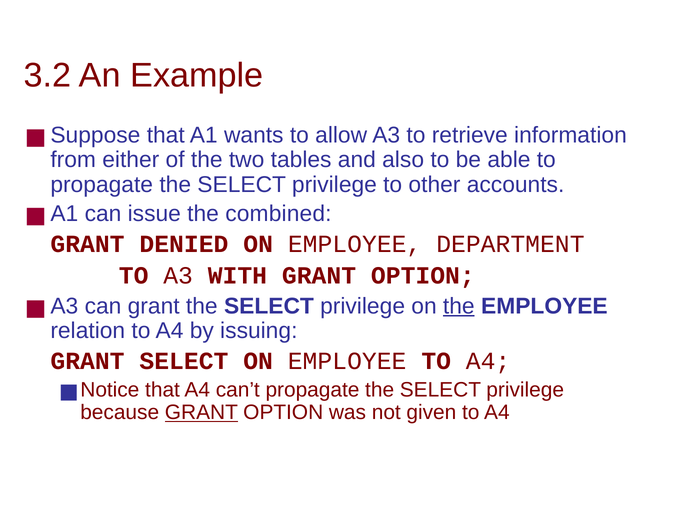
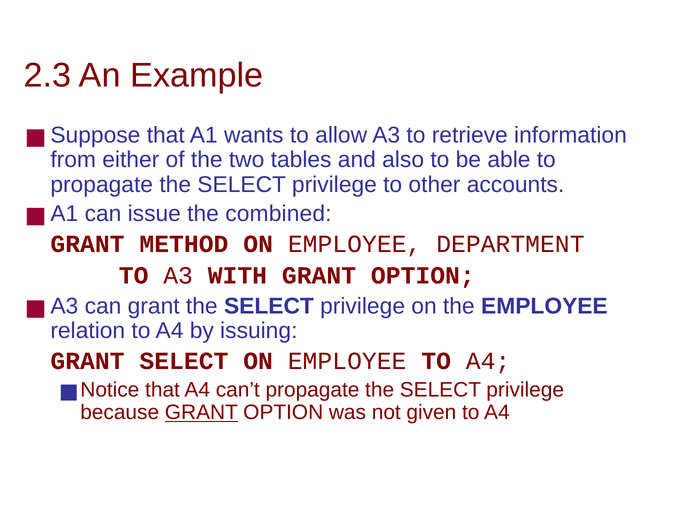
3.2: 3.2 -> 2.3 (48, 75)
DENIED: DENIED -> METHOD (184, 244)
the underline: present -> none (459, 306)
